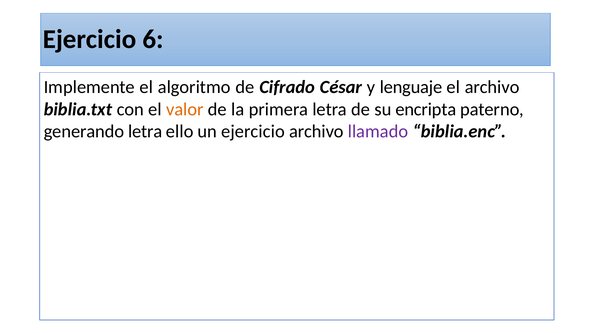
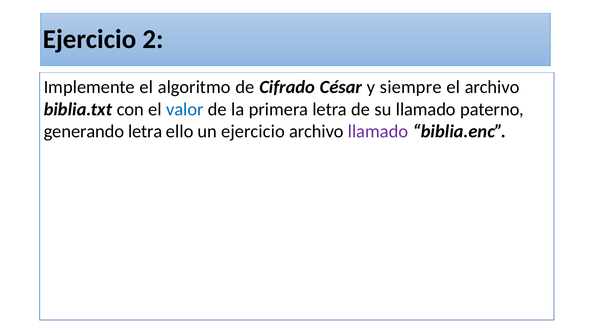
6: 6 -> 2 (153, 39)
lenguaje: lenguaje -> siempre (411, 87)
valor colour: orange -> blue (185, 109)
su encripta: encripta -> llamado (426, 109)
